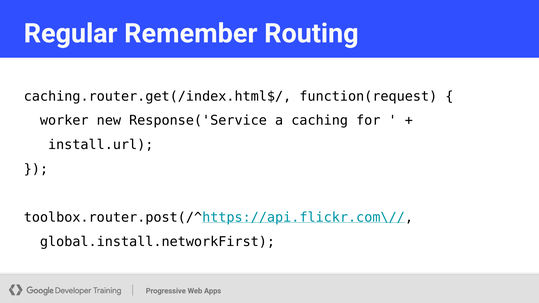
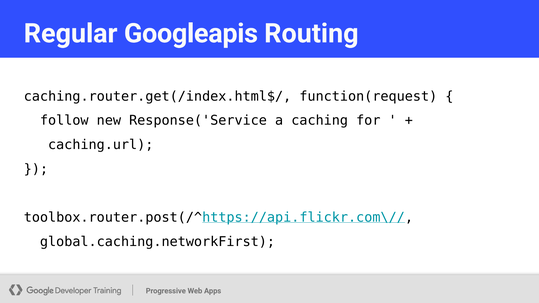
Remember: Remember -> Googleapis (191, 34)
worker: worker -> follow (64, 121)
install.url: install.url -> caching.url (101, 145)
global.install.networkFirst: global.install.networkFirst -> global.caching.networkFirst (157, 242)
